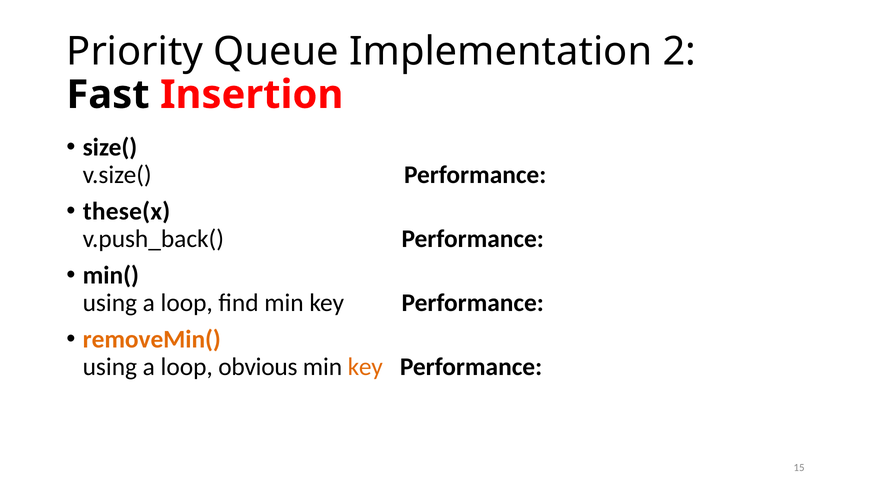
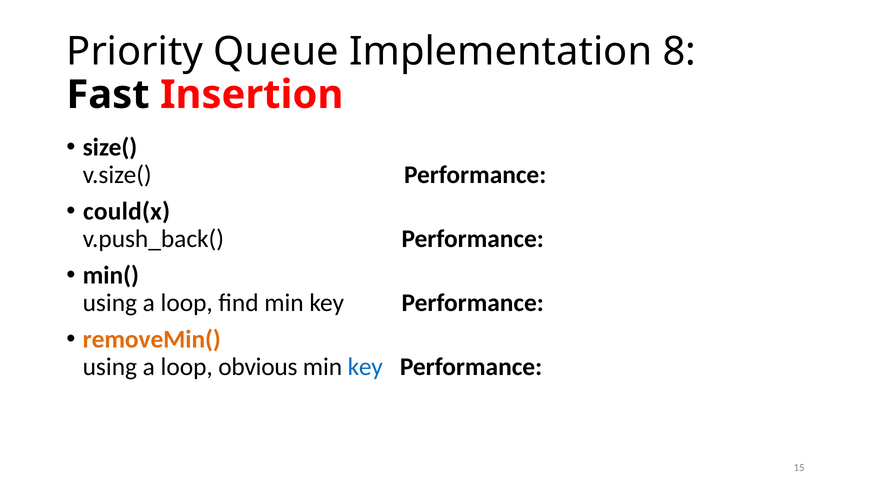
2: 2 -> 8 (679, 52)
these(x: these(x -> could(x (127, 211)
key colour: orange -> blue (365, 367)
